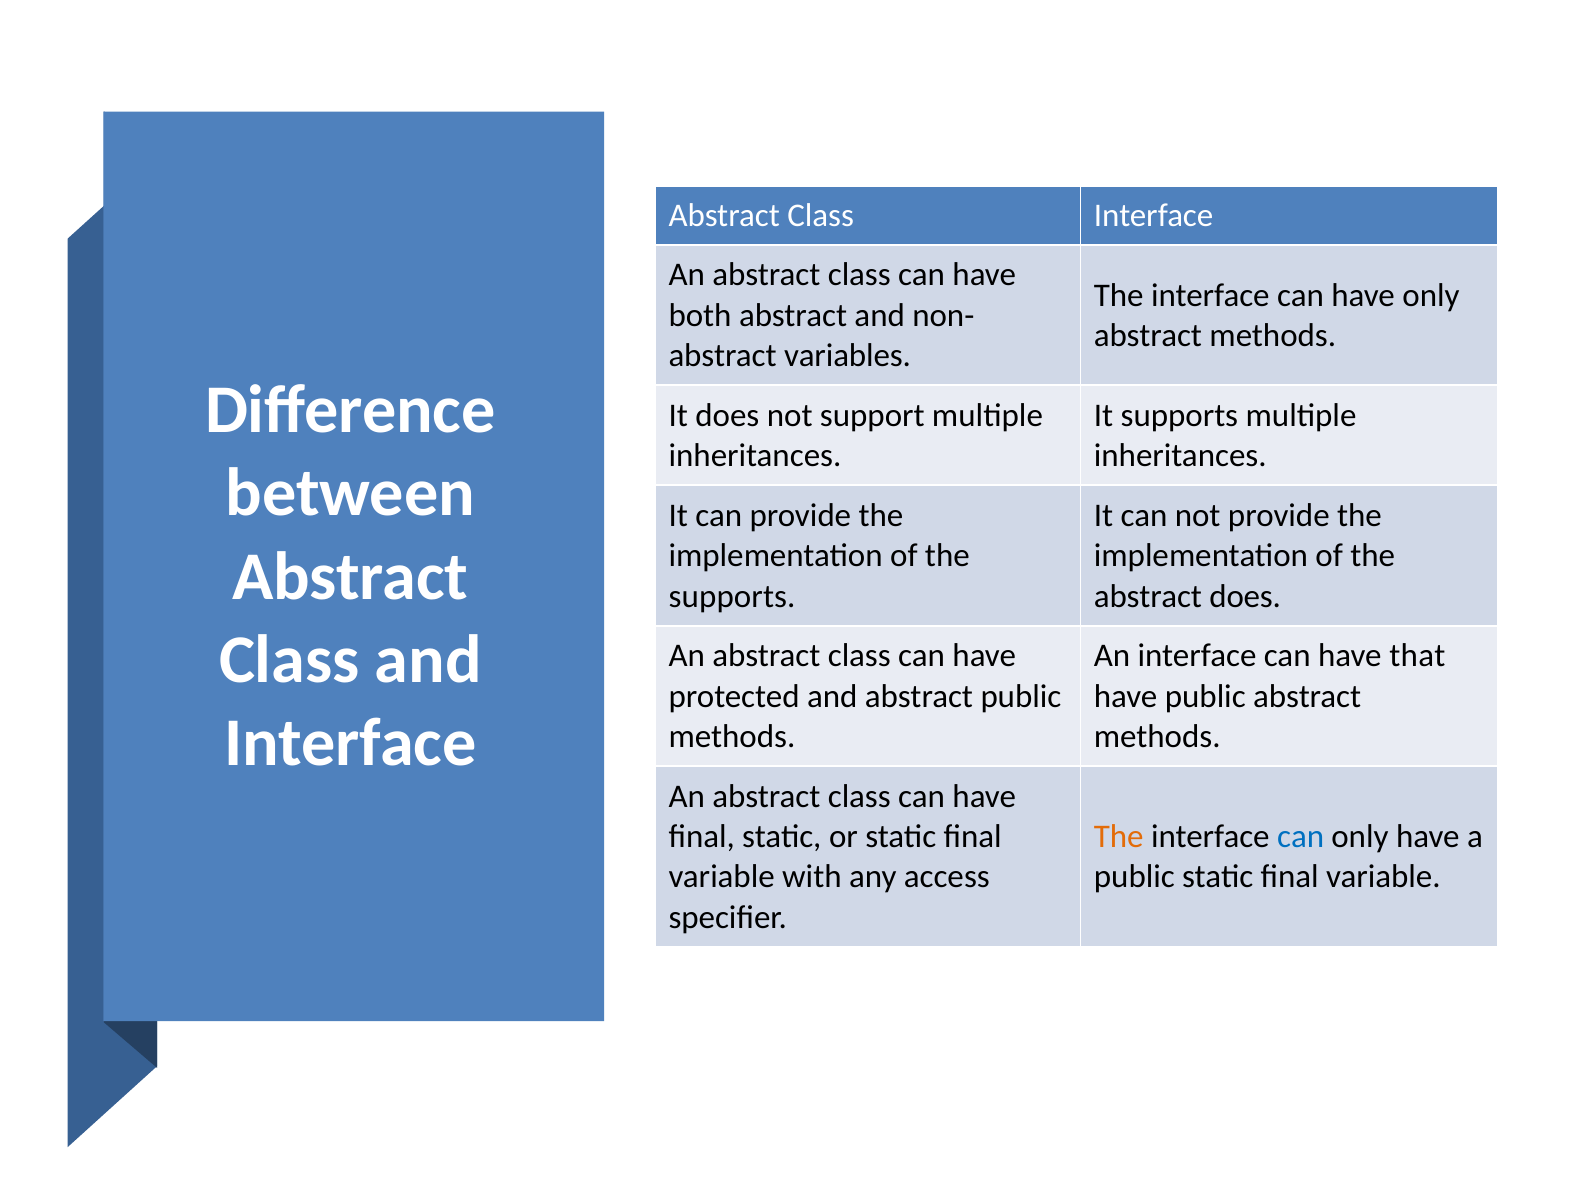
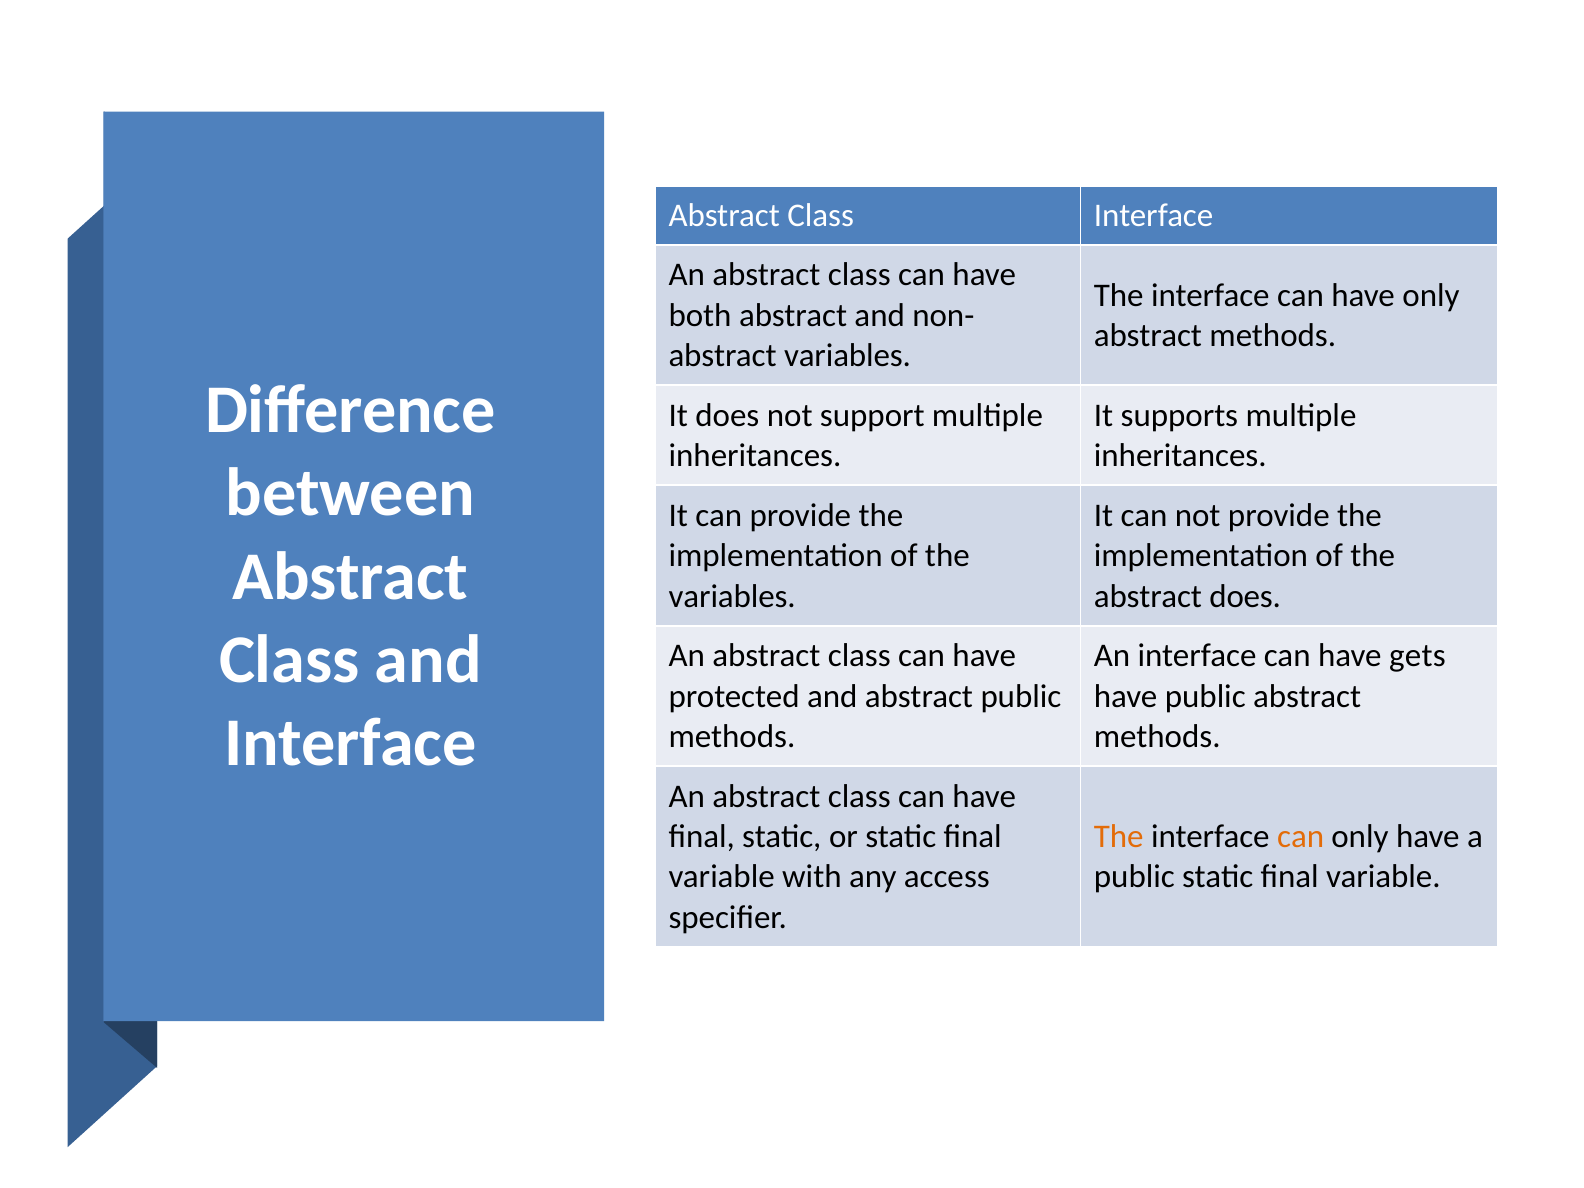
supports: supports -> variables (732, 596)
that: that -> gets (1417, 656)
can colour: blue -> orange (1301, 837)
